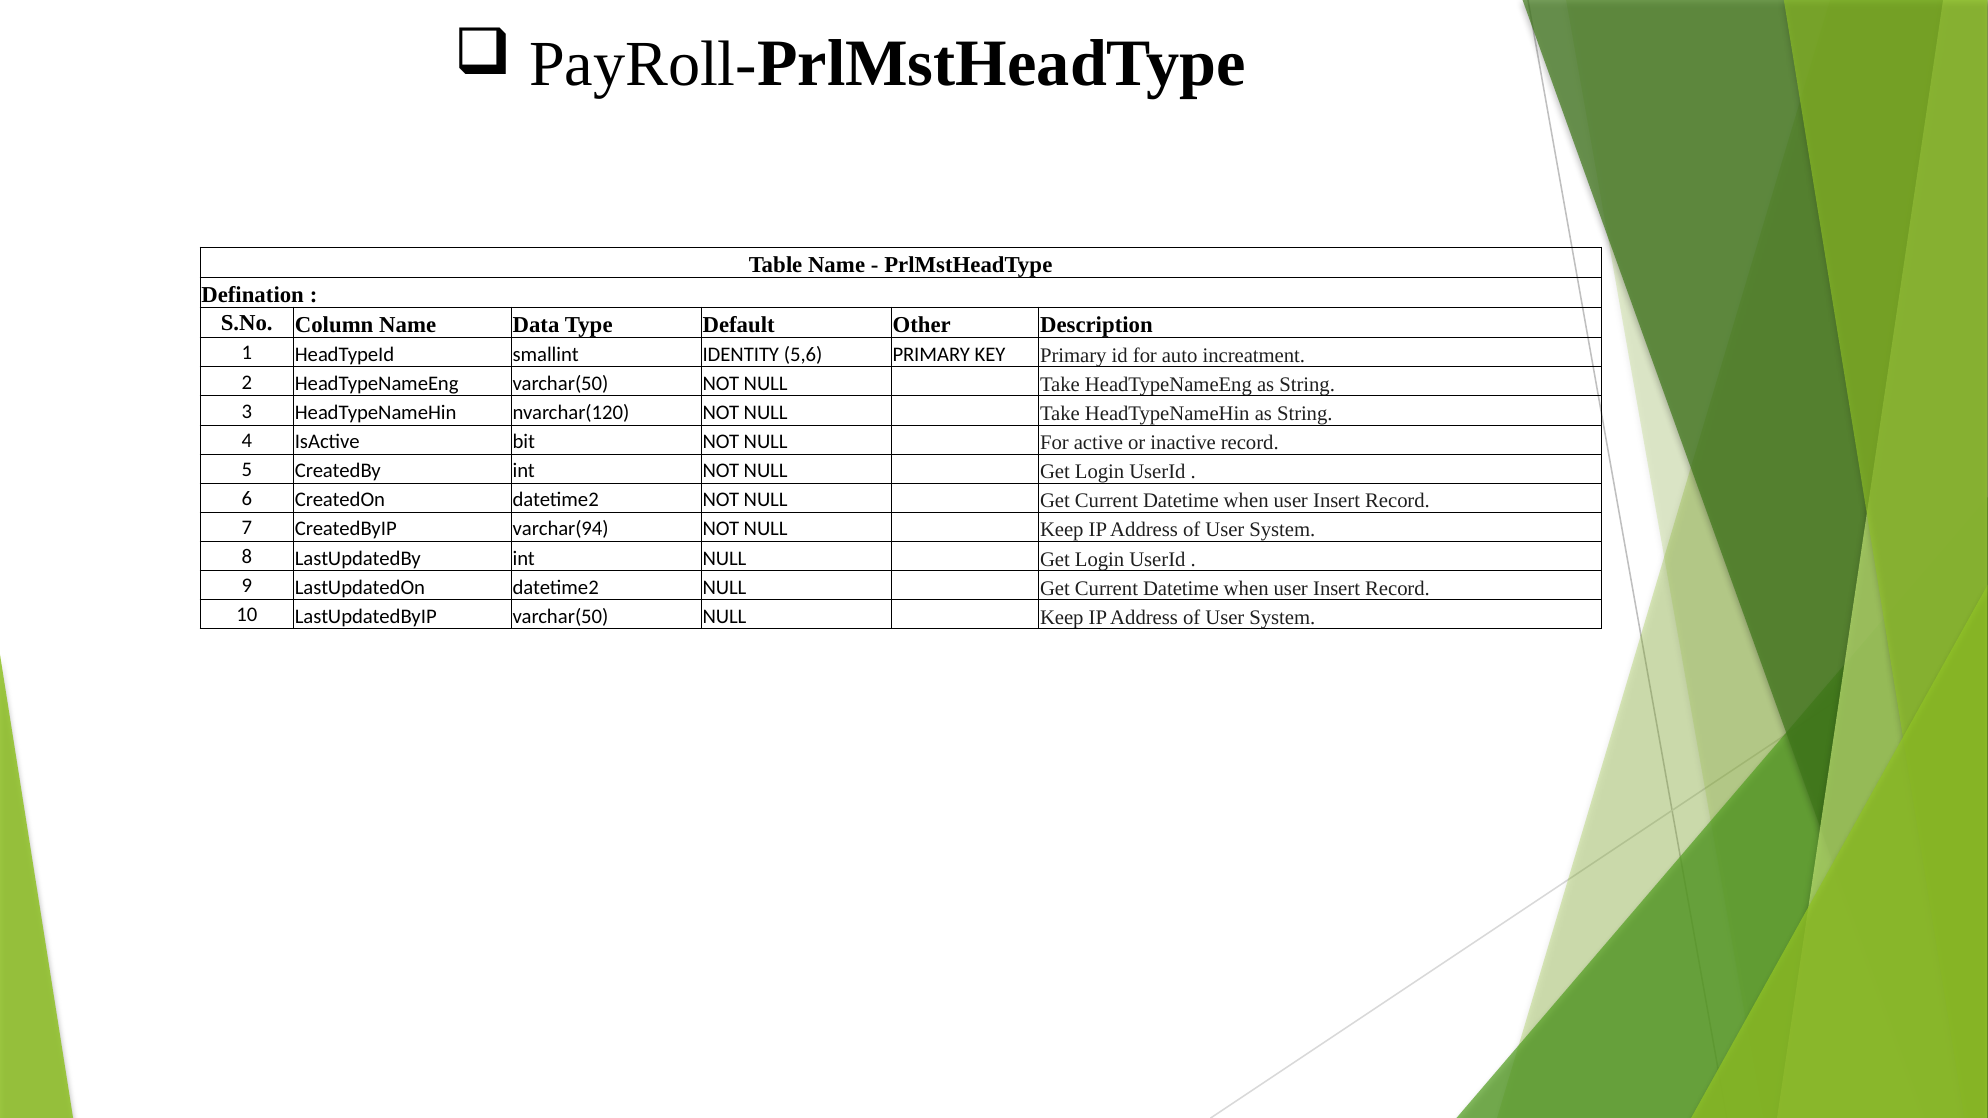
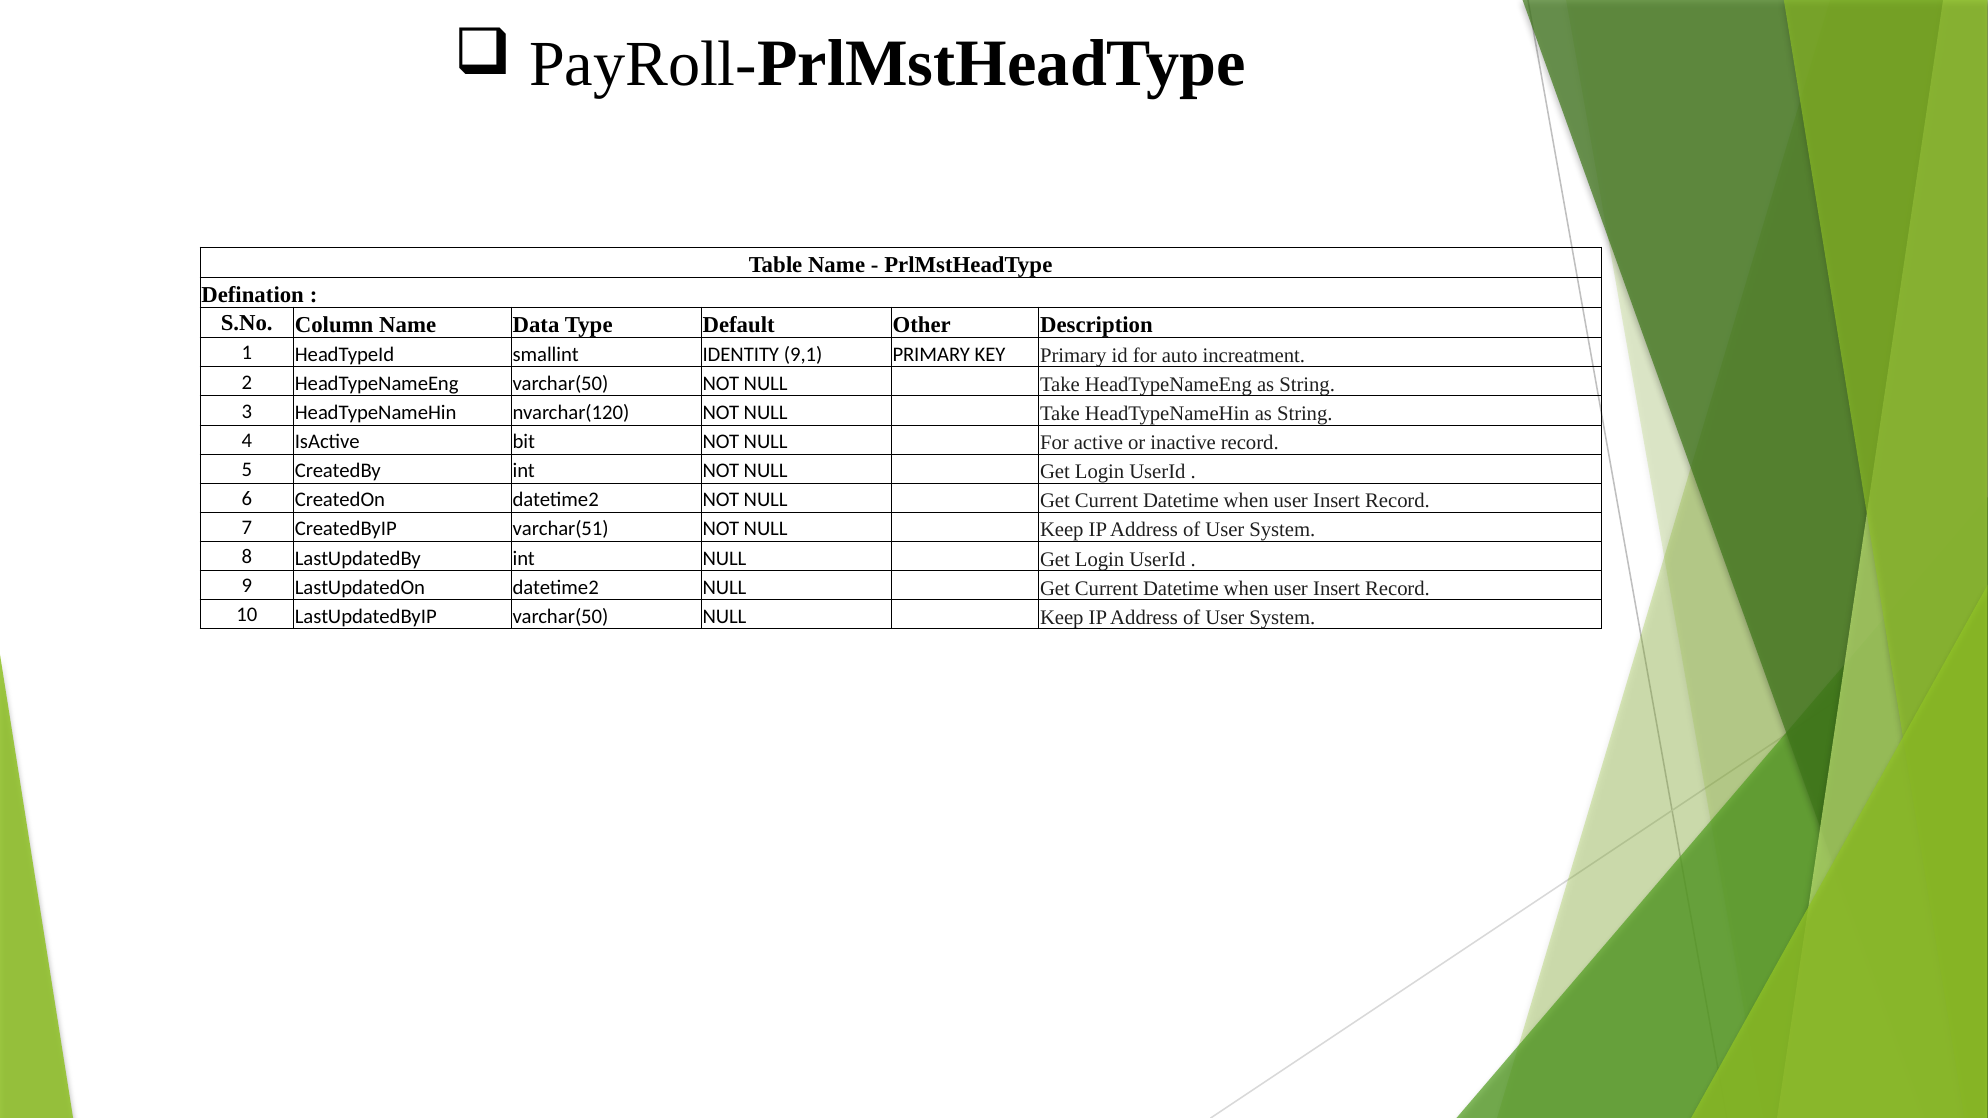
5,6: 5,6 -> 9,1 (803, 355)
varchar(94: varchar(94 -> varchar(51 (561, 529)
